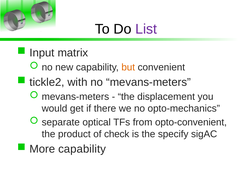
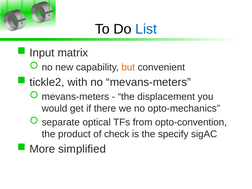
List colour: purple -> blue (146, 29)
opto-convenient: opto-convenient -> opto-convention (191, 122)
More capability: capability -> simplified (82, 149)
